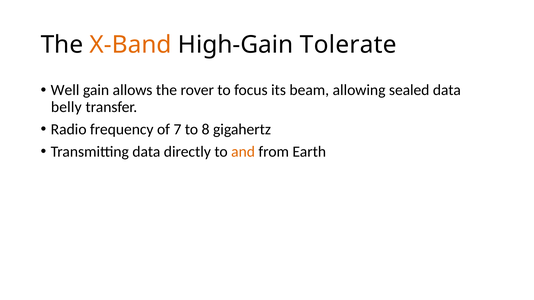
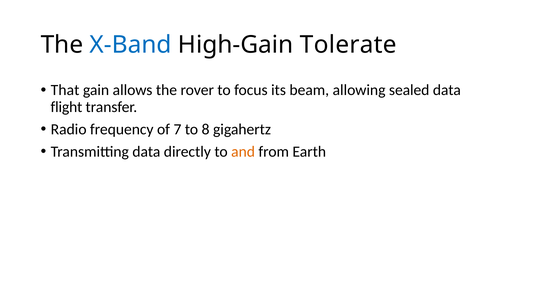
X-Band colour: orange -> blue (131, 45)
Well: Well -> That (65, 90)
belly: belly -> flight (66, 107)
